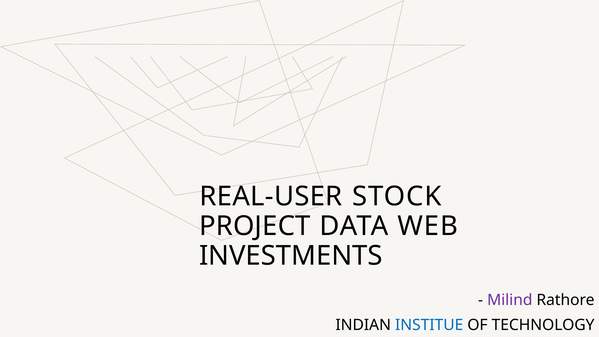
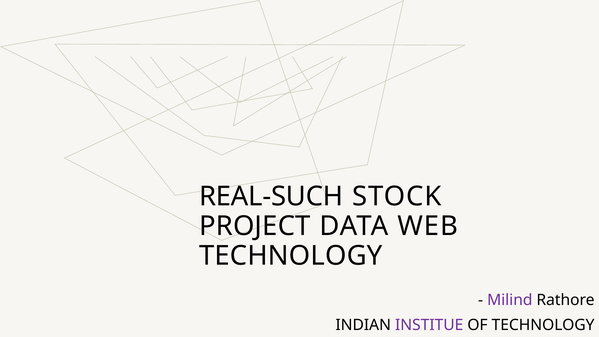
REAL-USER: REAL-USER -> REAL-SUCH (271, 196)
INVESTMENTS: INVESTMENTS -> TECHNOLOGY (291, 256)
INSTITUE colour: blue -> purple (429, 325)
